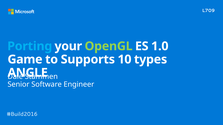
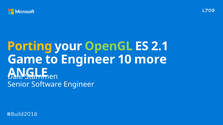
Porting colour: light blue -> yellow (30, 46)
1.0: 1.0 -> 2.1 (160, 46)
to Supports: Supports -> Engineer (88, 60)
types: types -> more (151, 60)
